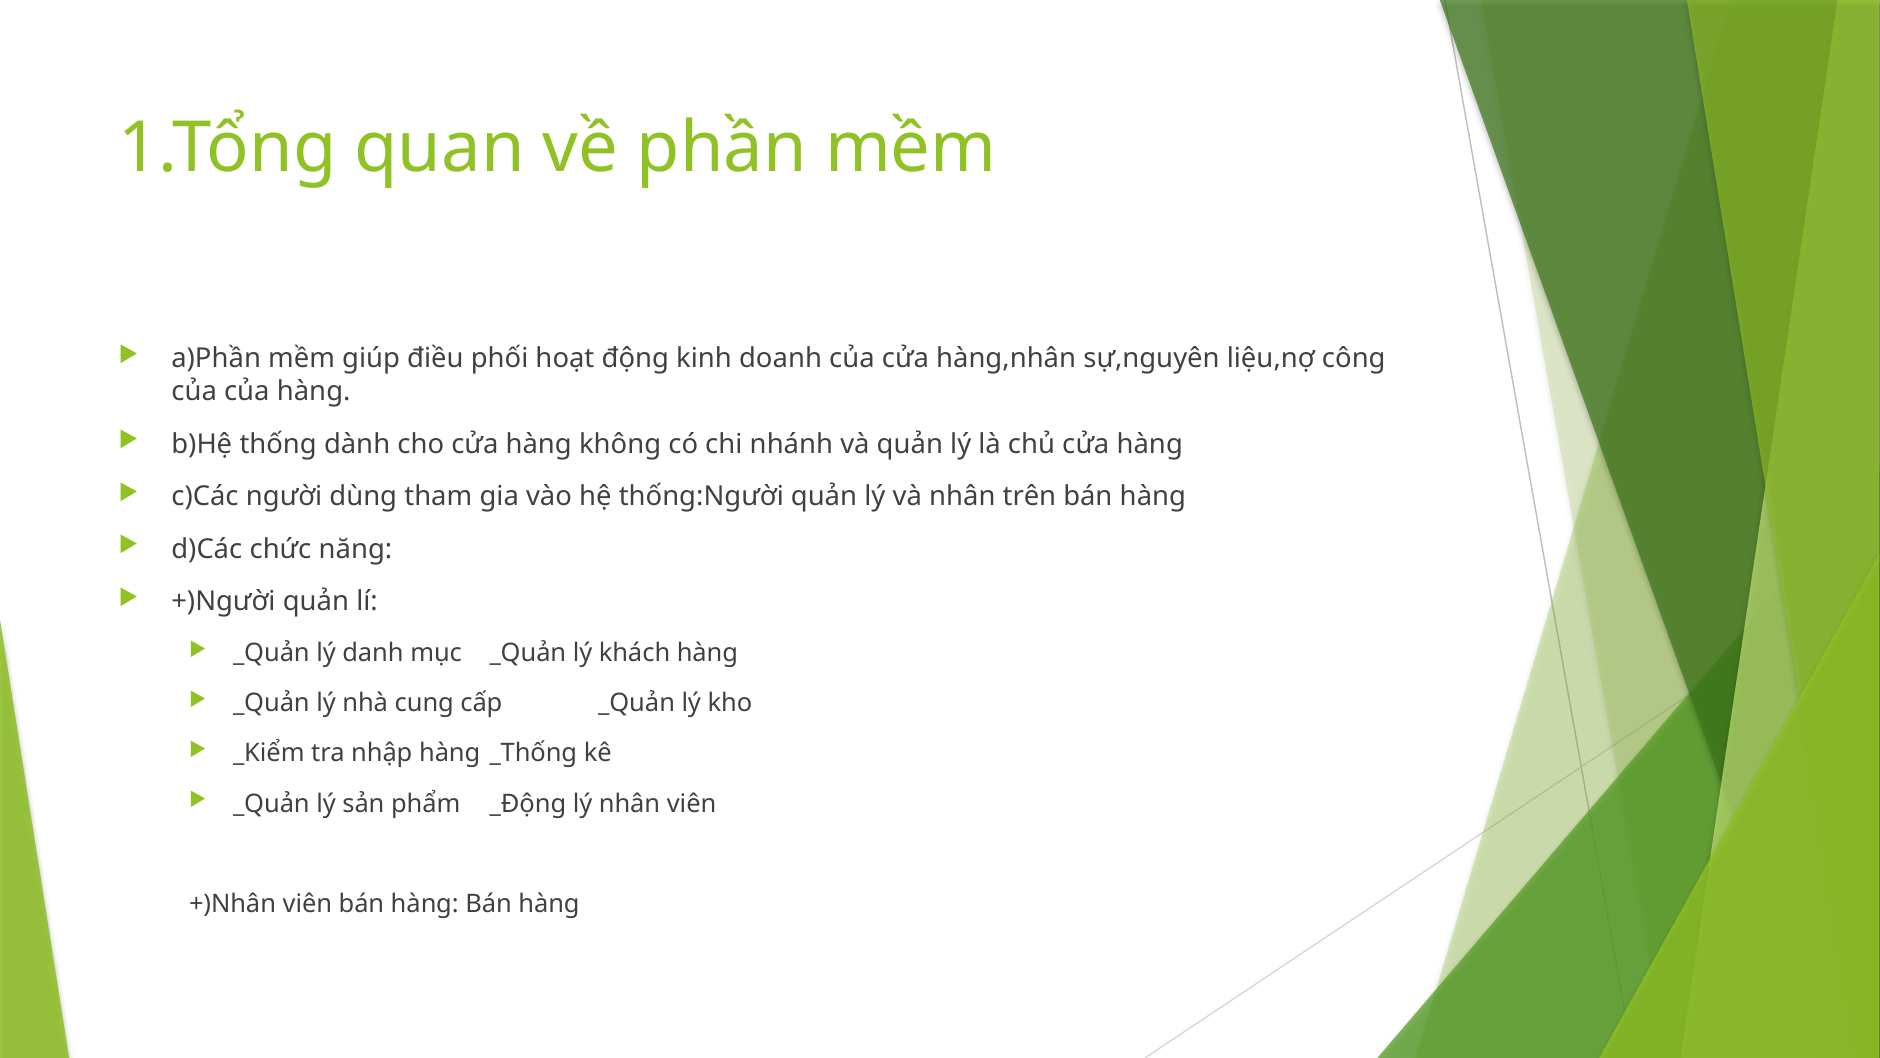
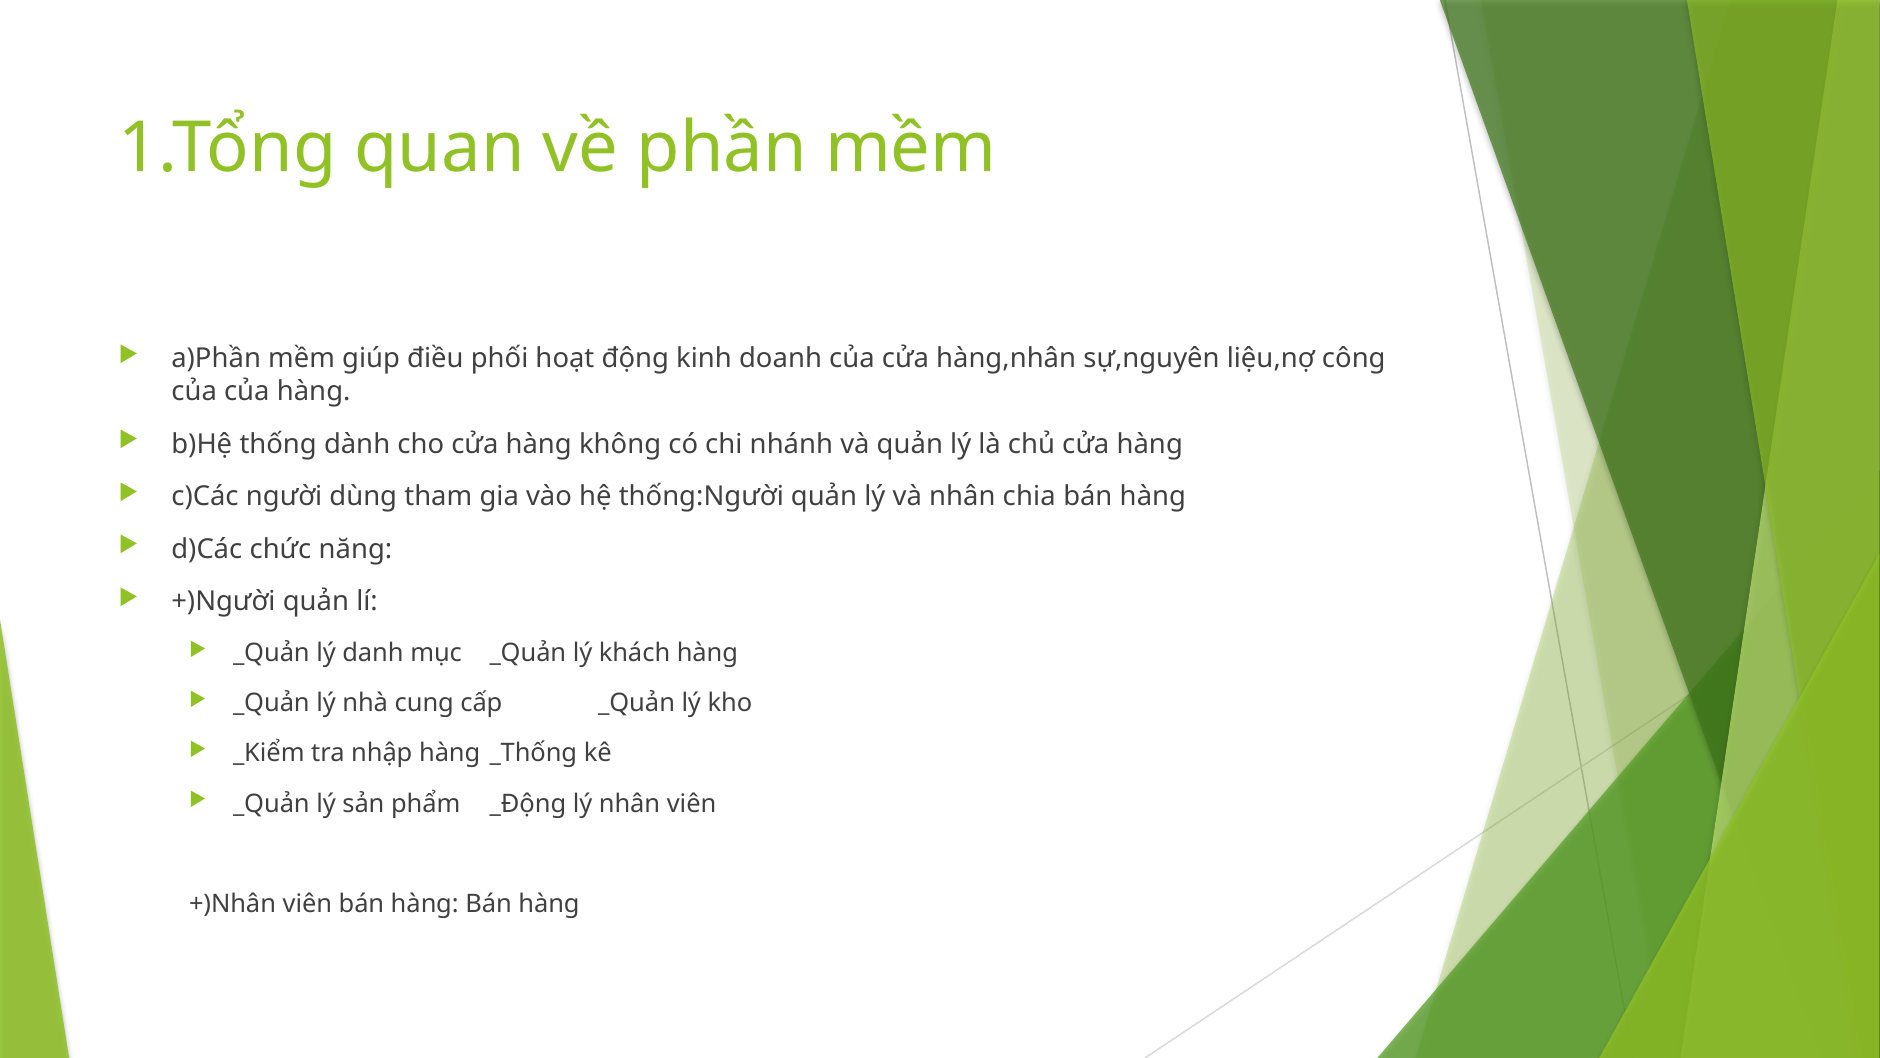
trên: trên -> chia (1029, 497)
